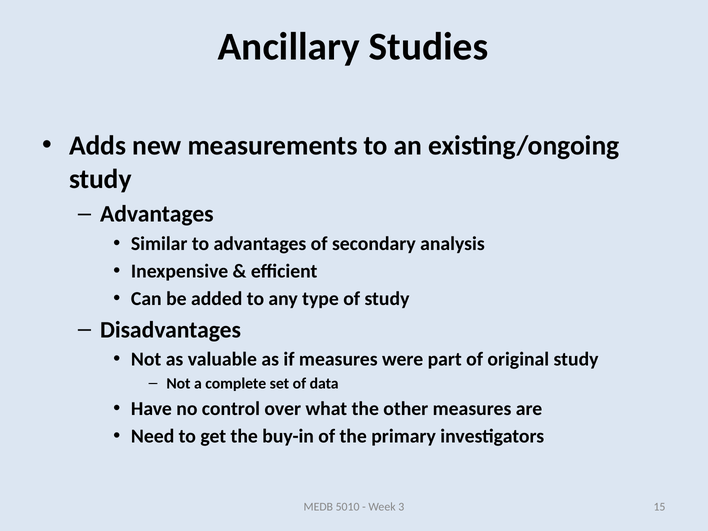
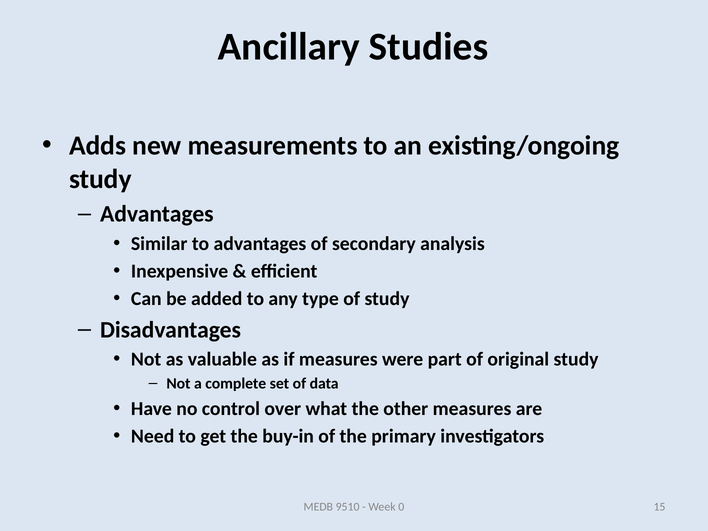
5010: 5010 -> 9510 (348, 507)
3: 3 -> 0 (401, 507)
